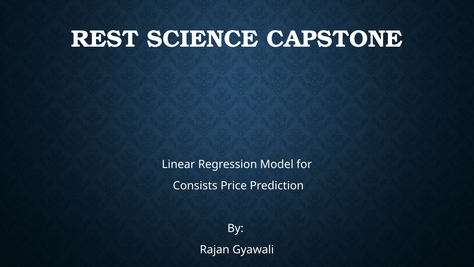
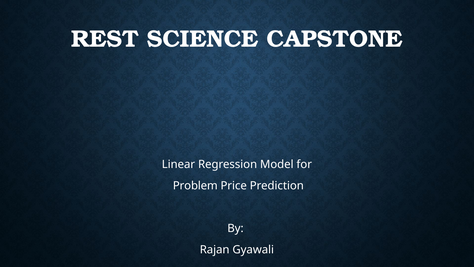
Consists: Consists -> Problem (195, 185)
